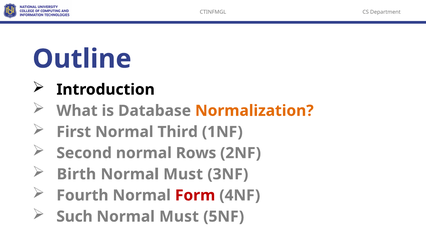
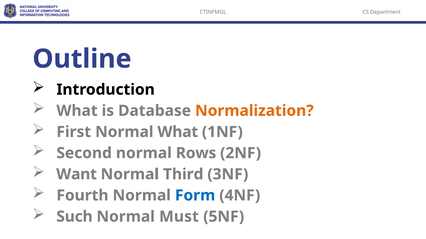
Normal Third: Third -> What (178, 132)
Birth: Birth -> Want (77, 175)
Must: Must -> Third (183, 175)
Form colour: red -> blue (195, 196)
